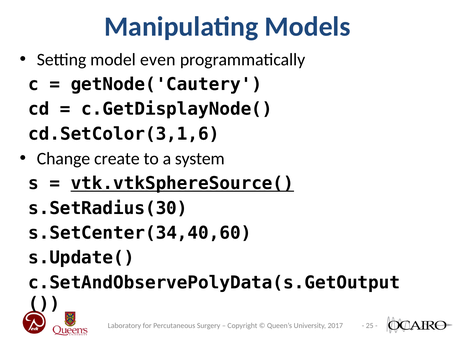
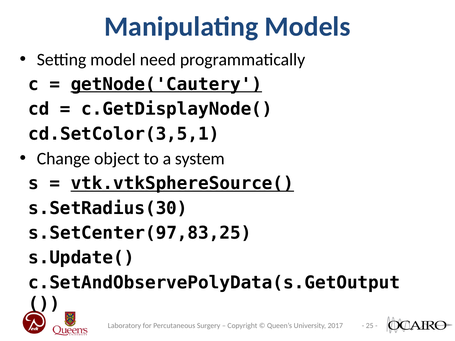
even: even -> need (158, 60)
getNode('Cautery underline: none -> present (166, 84)
cd.SetColor(3,1,6: cd.SetColor(3,1,6 -> cd.SetColor(3,5,1 (124, 134)
create: create -> object (117, 159)
s.SetCenter(34,40,60: s.SetCenter(34,40,60 -> s.SetCenter(97,83,25 (140, 233)
